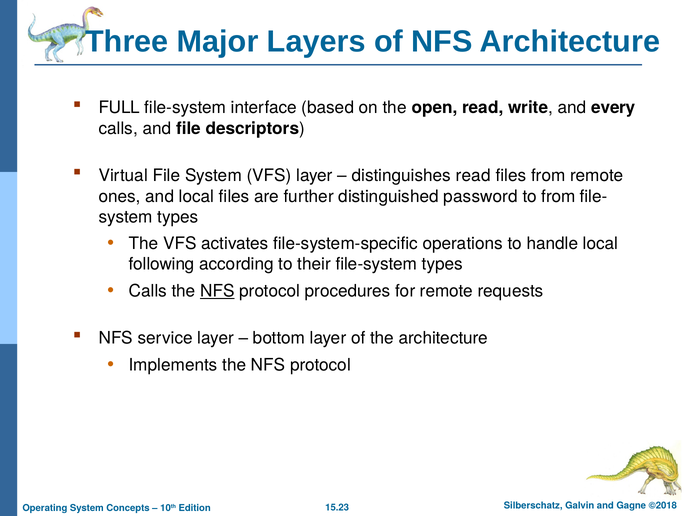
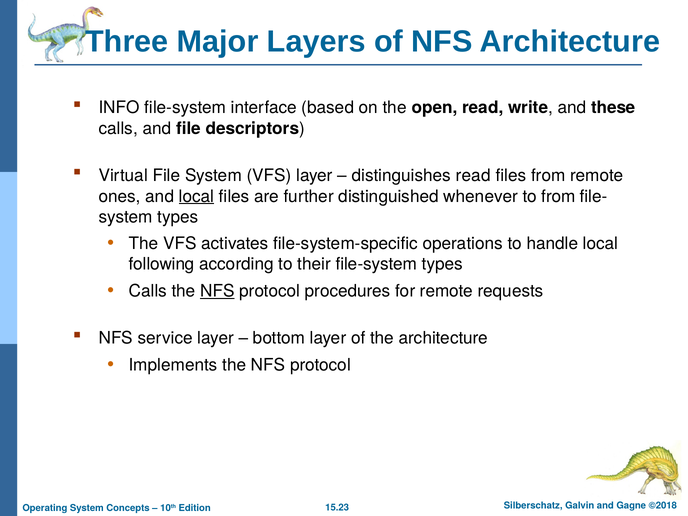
FULL: FULL -> INFO (119, 108)
every: every -> these (613, 108)
local underline: none -> present (197, 196)
password: password -> whenever (481, 196)
